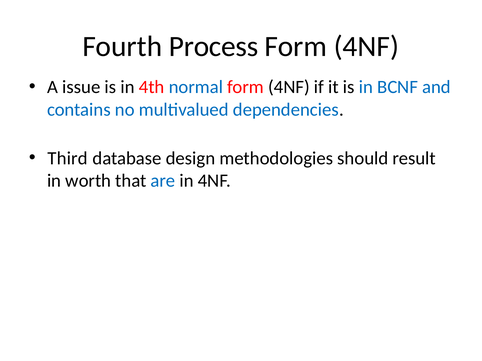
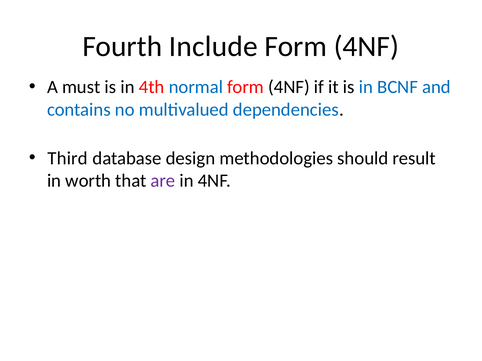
Process: Process -> Include (213, 47)
issue: issue -> must (81, 87)
are colour: blue -> purple (163, 181)
